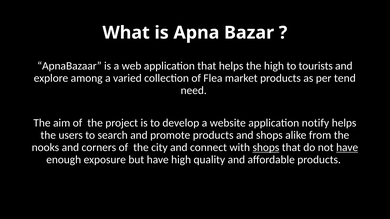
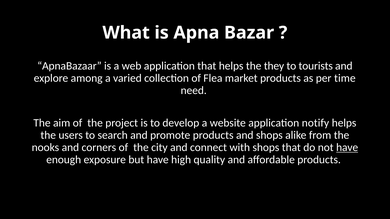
the high: high -> they (274, 66)
tend: tend -> time (345, 78)
shops underline: present -> none (266, 148)
